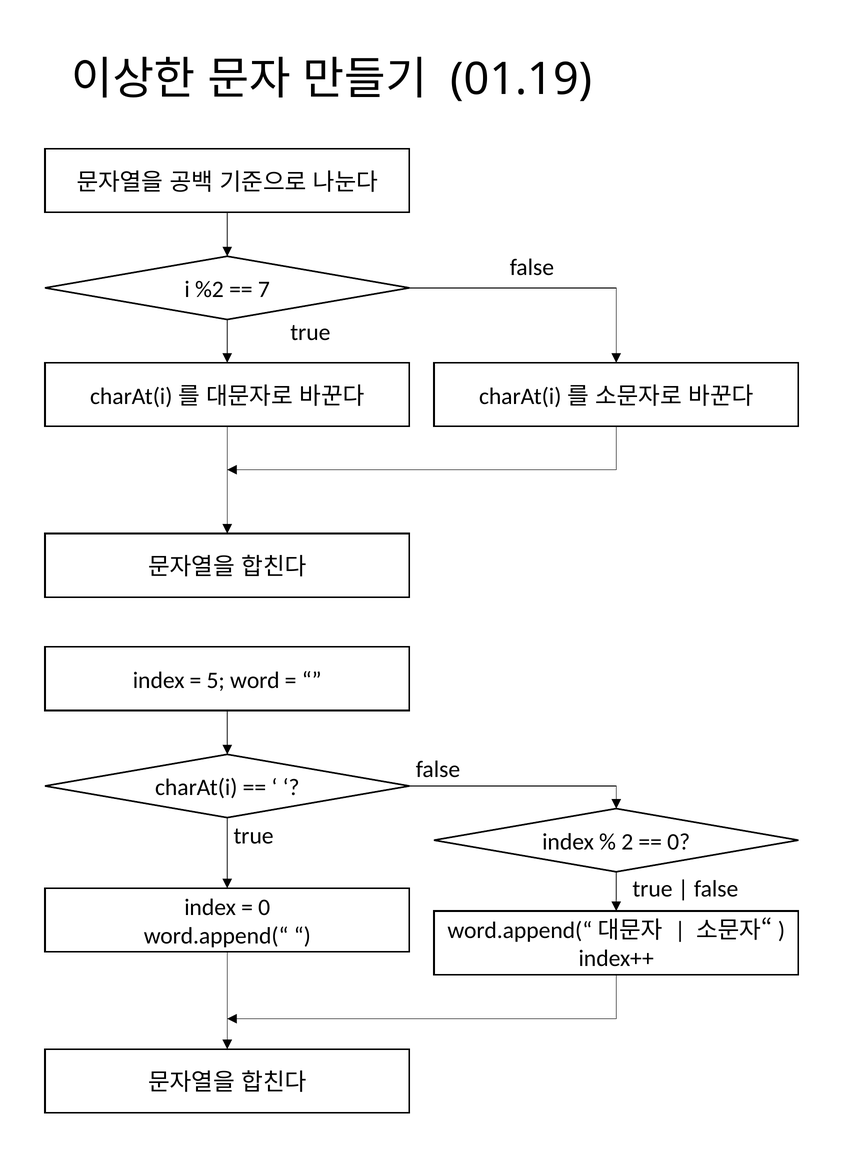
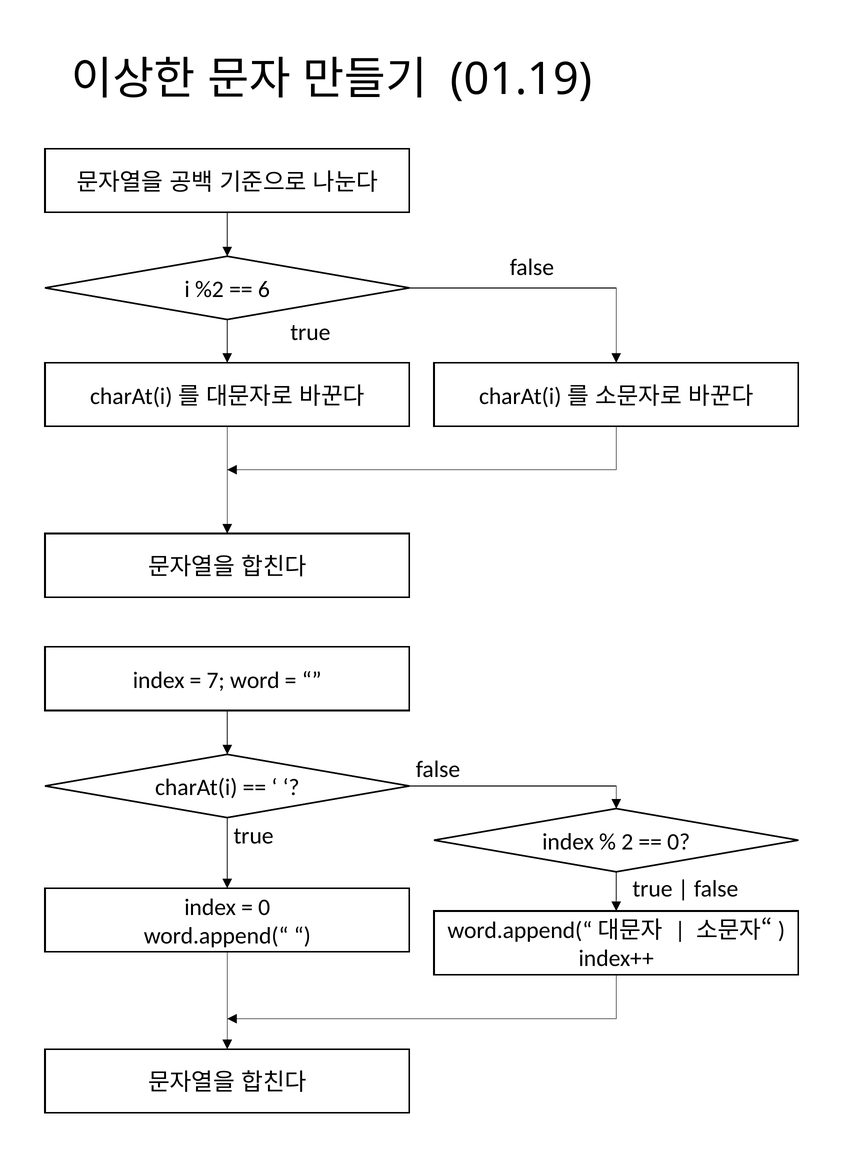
7: 7 -> 6 (264, 290)
5: 5 -> 7 (216, 680)
